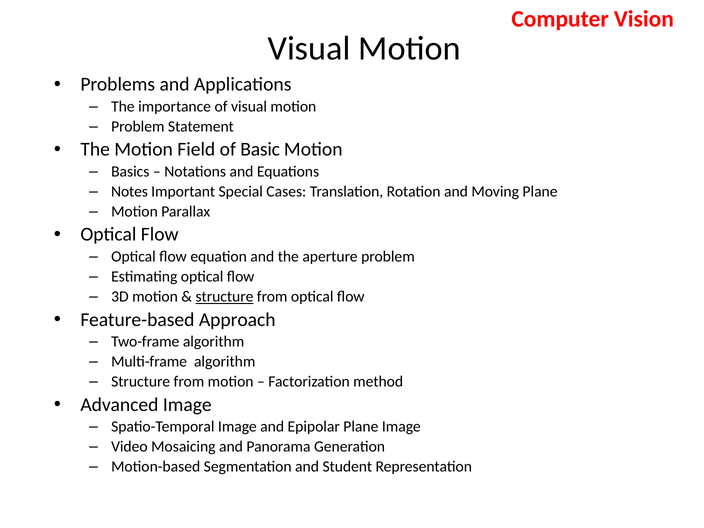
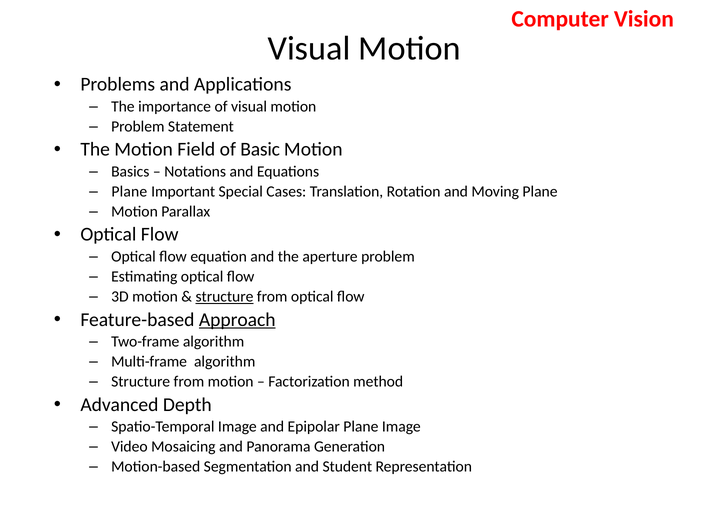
Notes: Notes -> Plane (129, 192)
Approach underline: none -> present (237, 320)
Advanced Image: Image -> Depth (187, 405)
